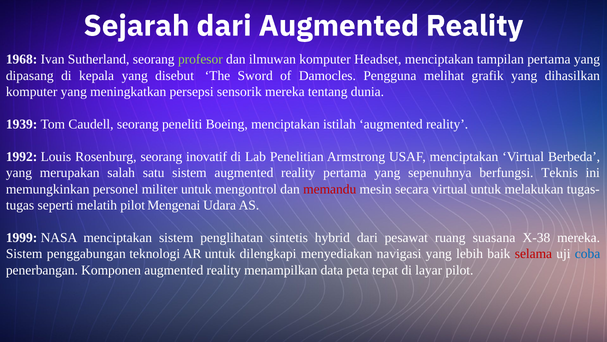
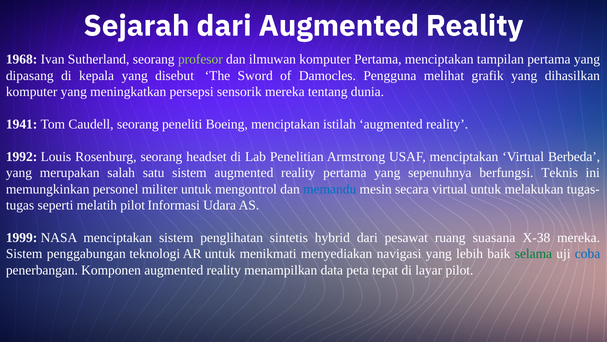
komputer Headset: Headset -> Pertama (378, 59)
1939: 1939 -> 1941 (22, 124)
inovatif: inovatif -> headset (206, 156)
memandu colour: red -> blue (330, 189)
Mengenai: Mengenai -> Informasi (174, 205)
dilengkapi: dilengkapi -> menikmati (268, 254)
selama colour: red -> green (533, 254)
